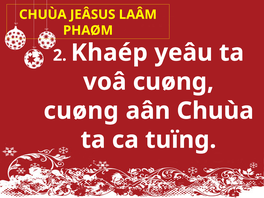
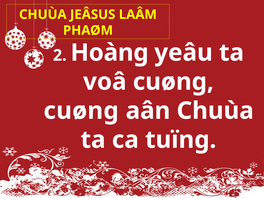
Khaép: Khaép -> Hoàng (110, 53)
